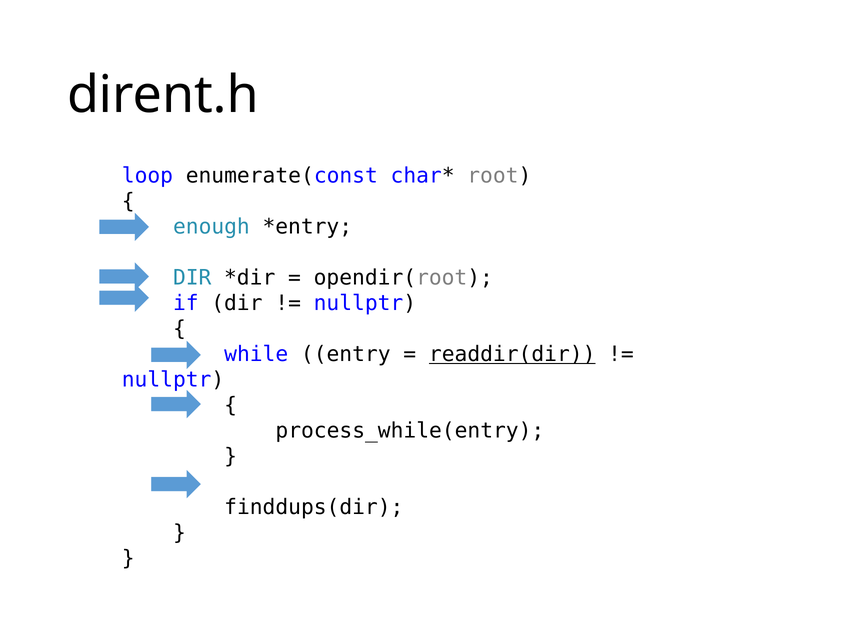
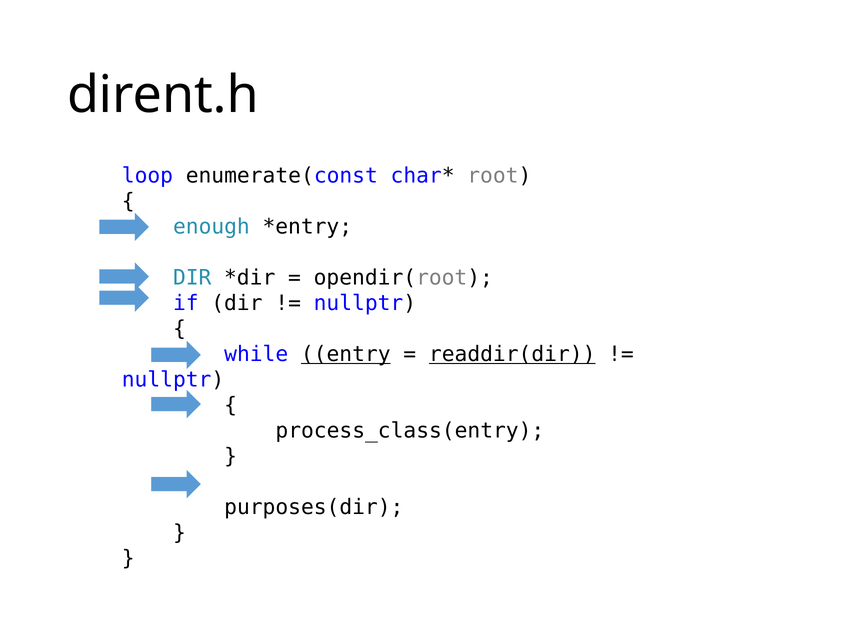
entry underline: none -> present (346, 354)
process_while(entry: process_while(entry -> process_class(entry (410, 431)
finddups(dir: finddups(dir -> purposes(dir (314, 508)
